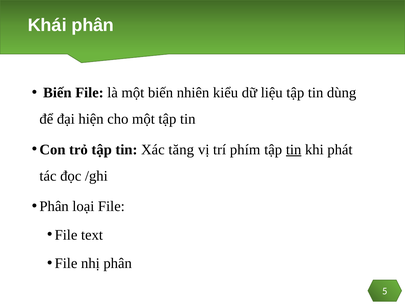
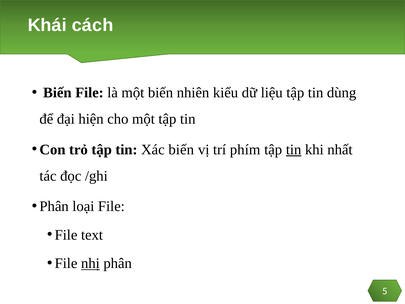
Khái phân: phân -> cách (93, 25)
Xác tăng: tăng -> biến (181, 149)
phát: phát -> nhất (340, 149)
nhị underline: none -> present (90, 263)
